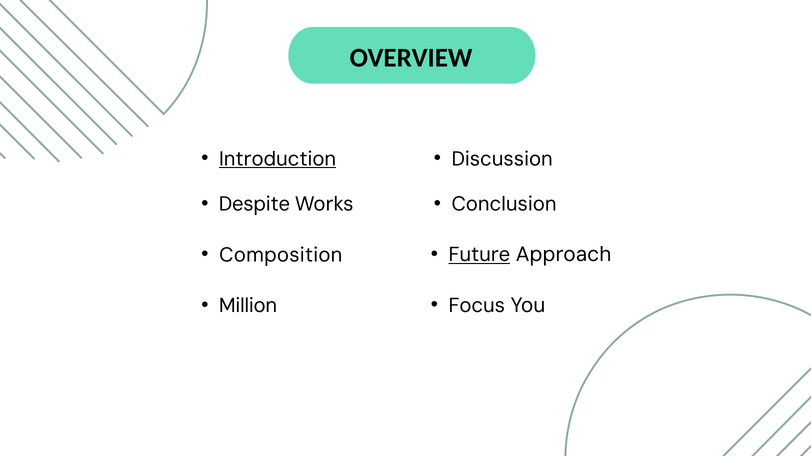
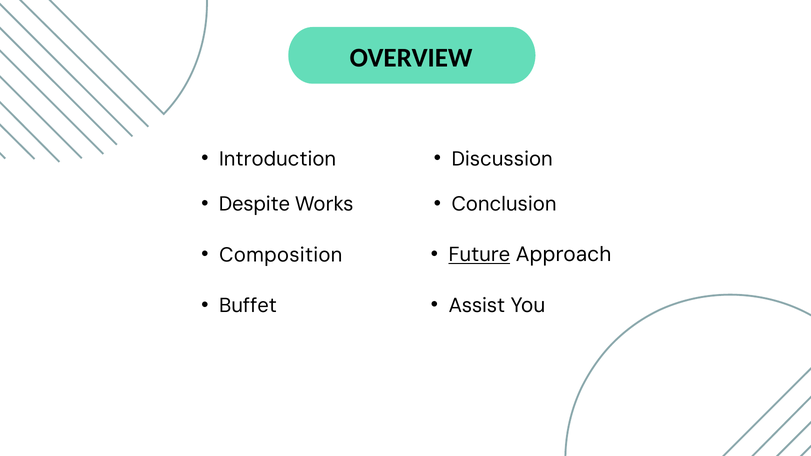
Introduction underline: present -> none (278, 159)
Focus: Focus -> Assist (477, 306)
Million: Million -> Buffet (248, 306)
